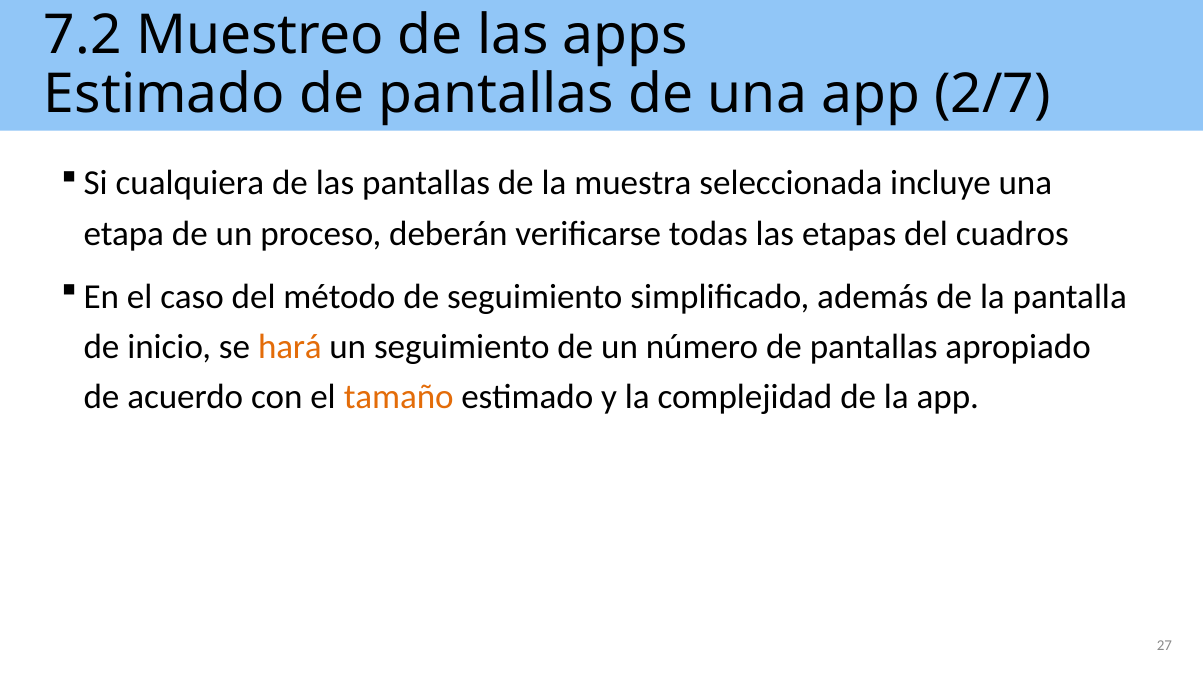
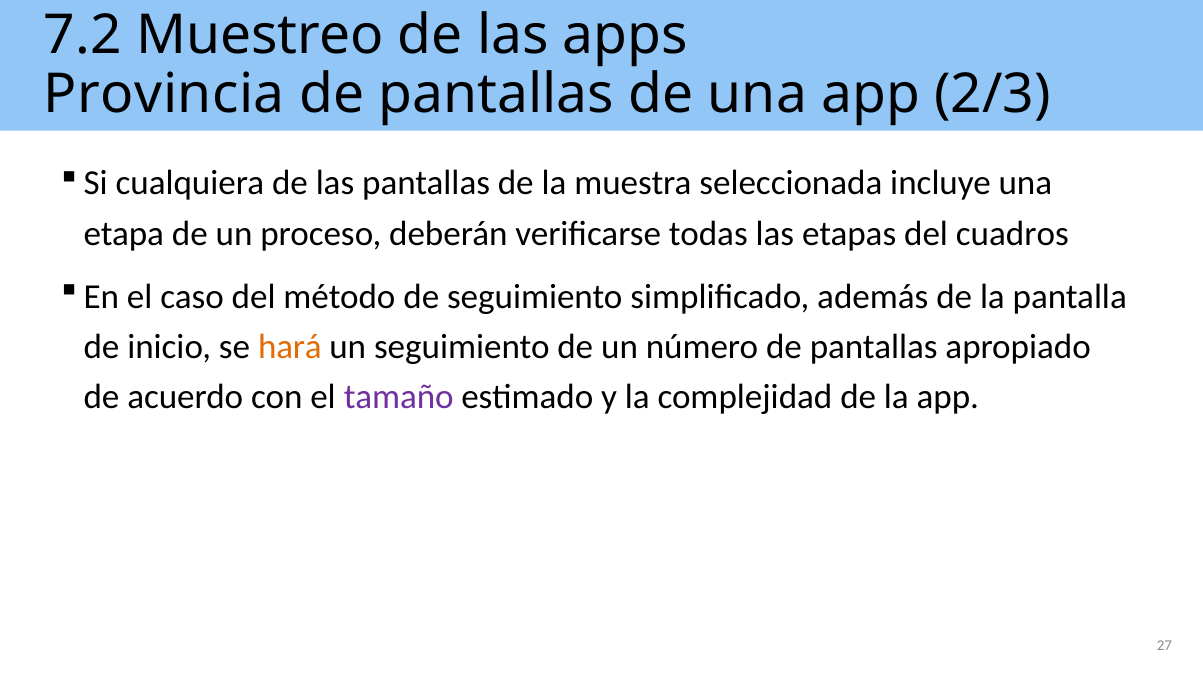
Estimado: Estimado -> Provincia (164, 95)
2/7: 2/7 -> 2/3 (993, 95)
tamaño colour: orange -> purple (399, 398)
